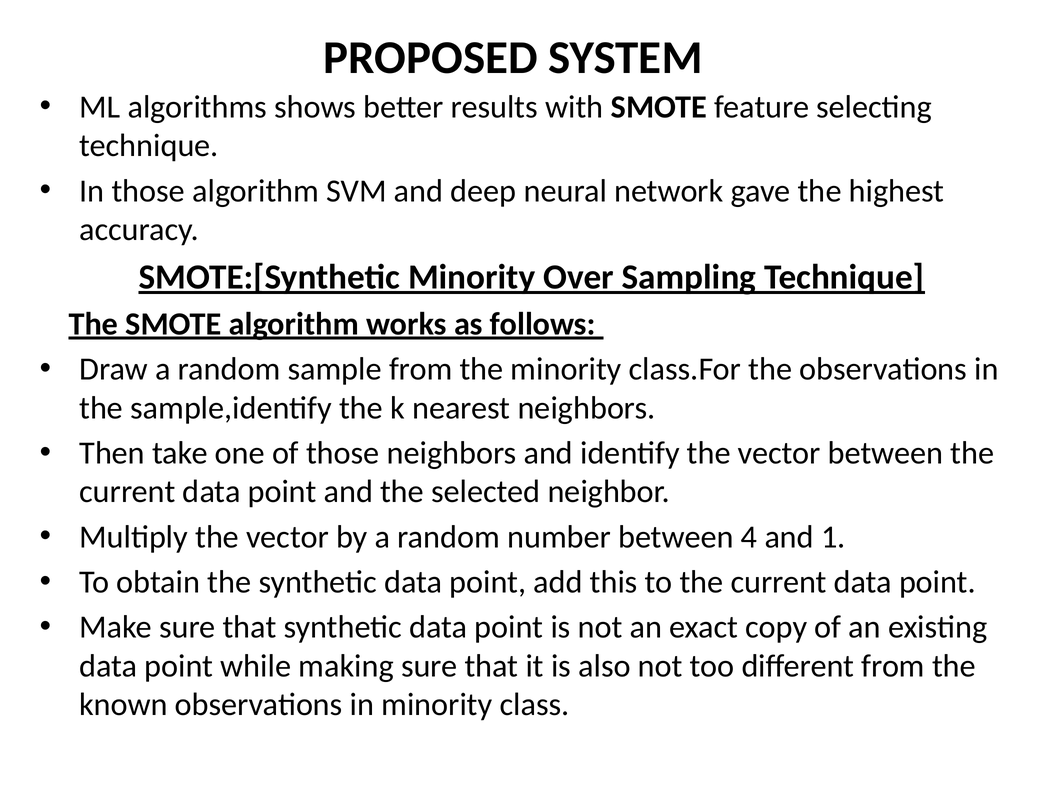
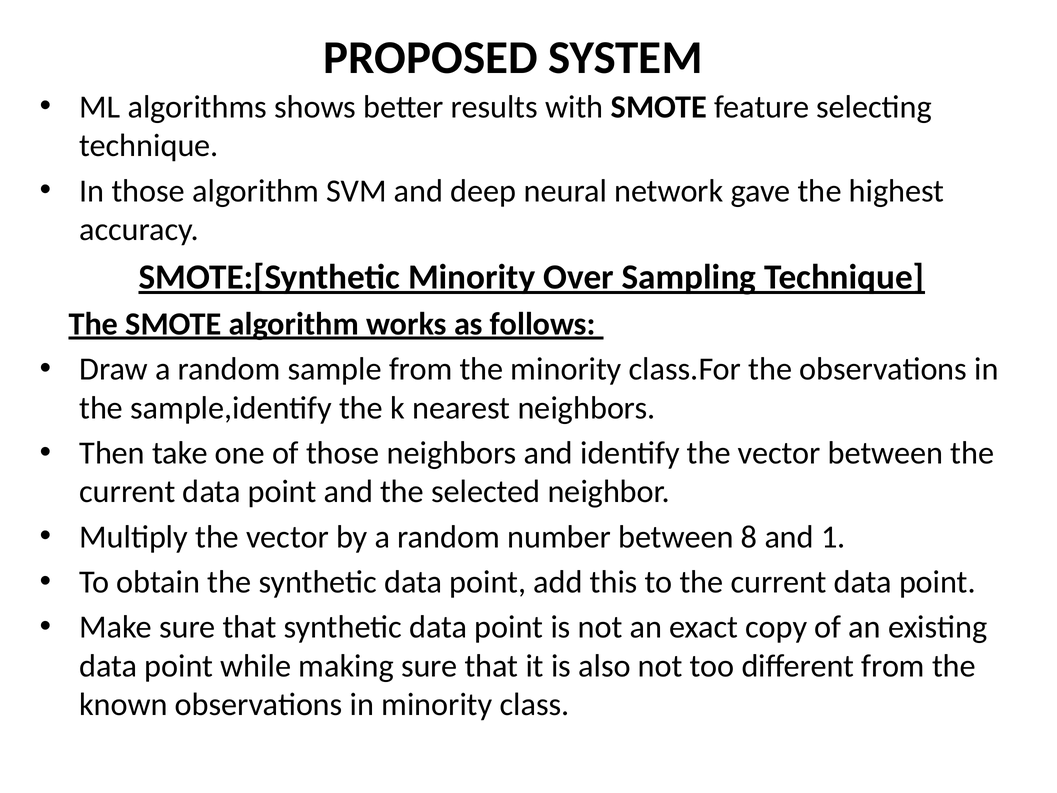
4: 4 -> 8 (749, 537)
